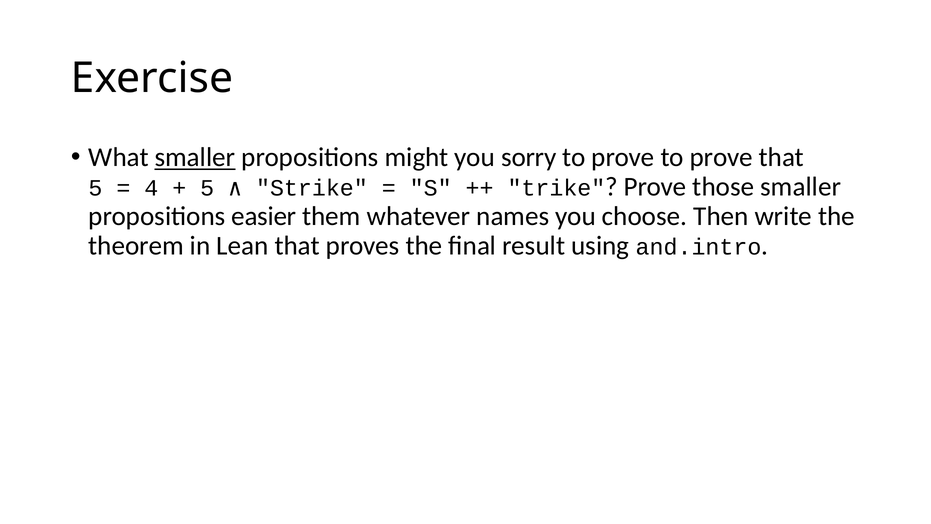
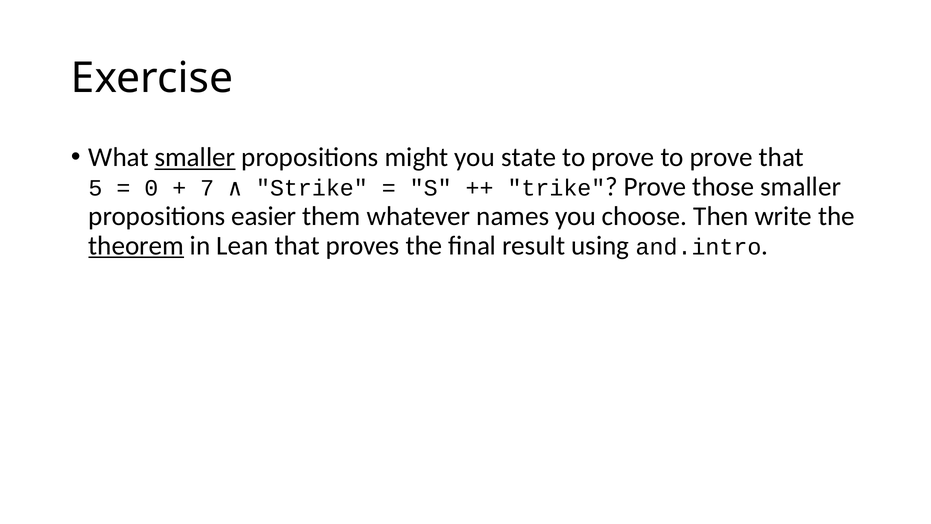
sorry: sorry -> state (529, 157)
4: 4 -> 0 (151, 188)
5: 5 -> 7 (207, 188)
theorem underline: none -> present (136, 245)
